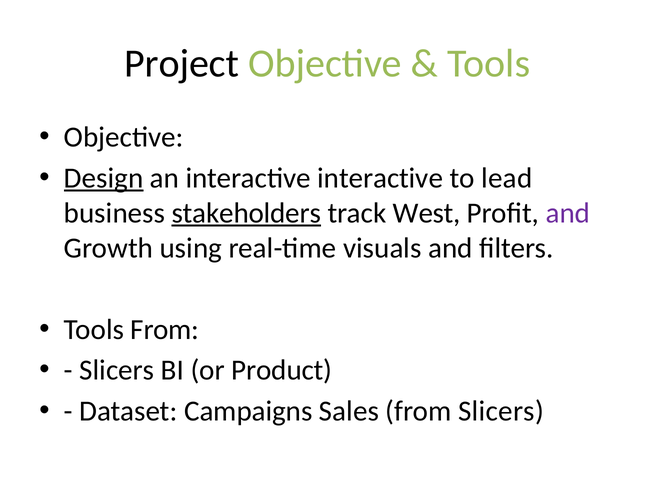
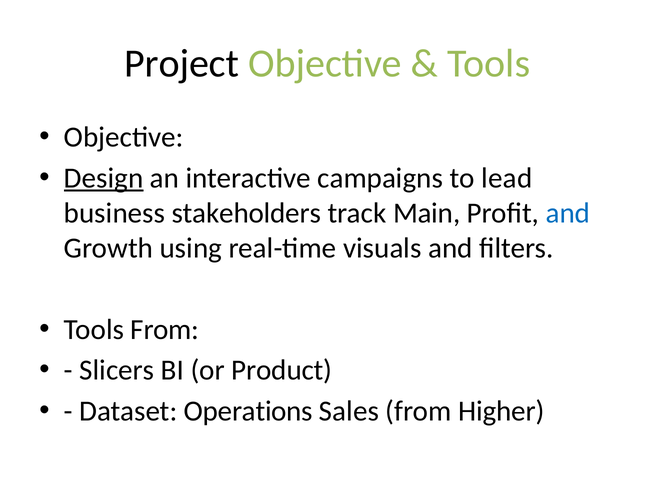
interactive interactive: interactive -> campaigns (380, 178)
stakeholders underline: present -> none (246, 213)
West: West -> Main (427, 213)
and colour: purple -> blue (568, 213)
Campaigns: Campaigns -> Operations (248, 411)
from Slicers: Slicers -> Higher (501, 411)
